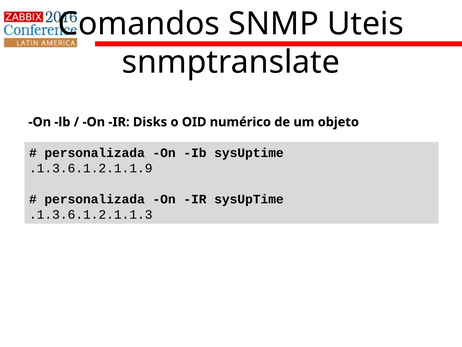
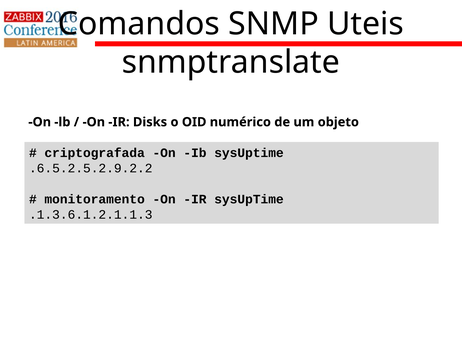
personalizada: personalizada -> criptografada (95, 153)
.1.3.6.1.2.1.1.9: .1.3.6.1.2.1.1.9 -> .6.5.2.5.2.9.2.2 (91, 168)
personalizada: personalizada -> monitoramento (95, 199)
